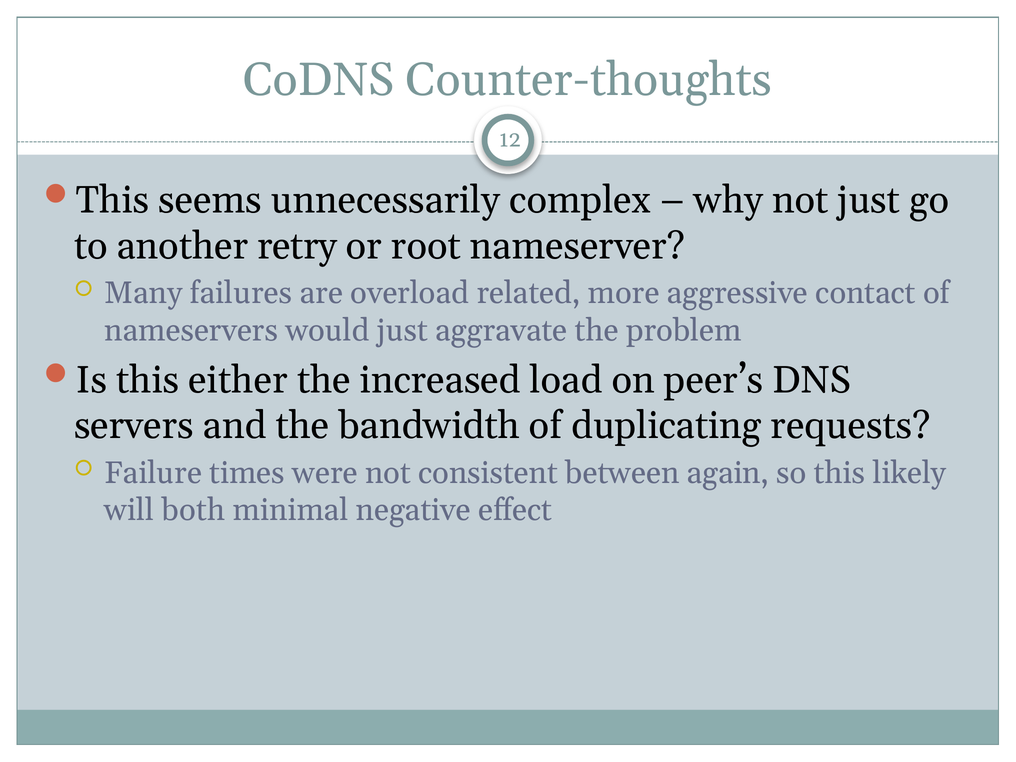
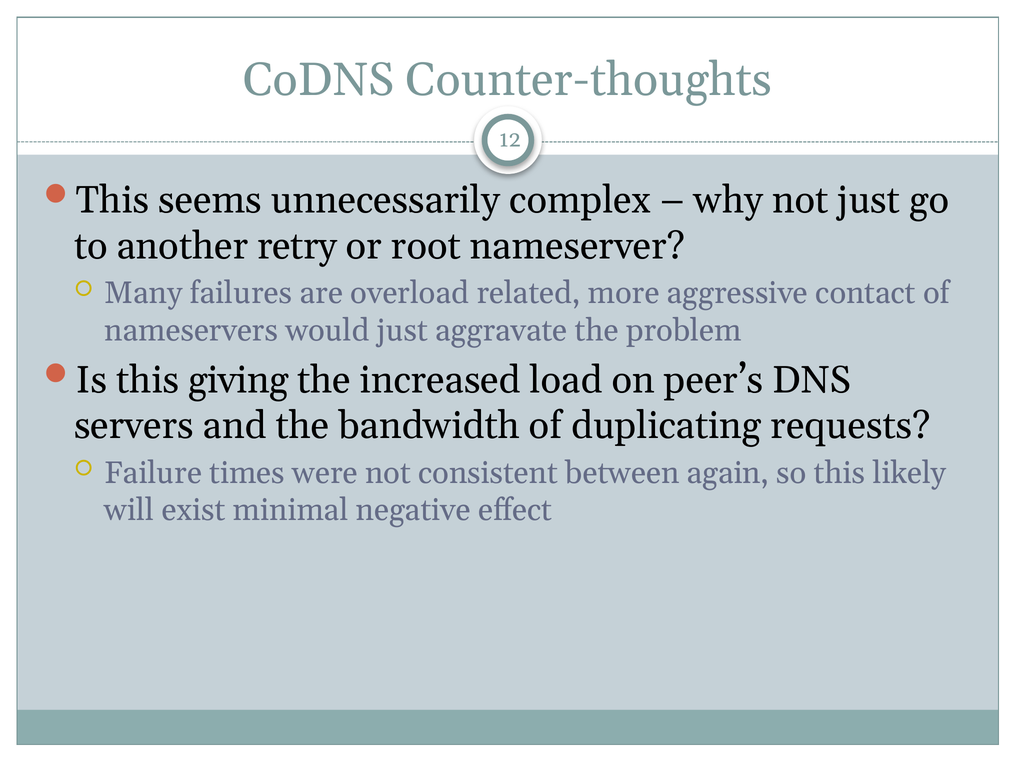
either: either -> giving (238, 380)
both: both -> exist (193, 510)
